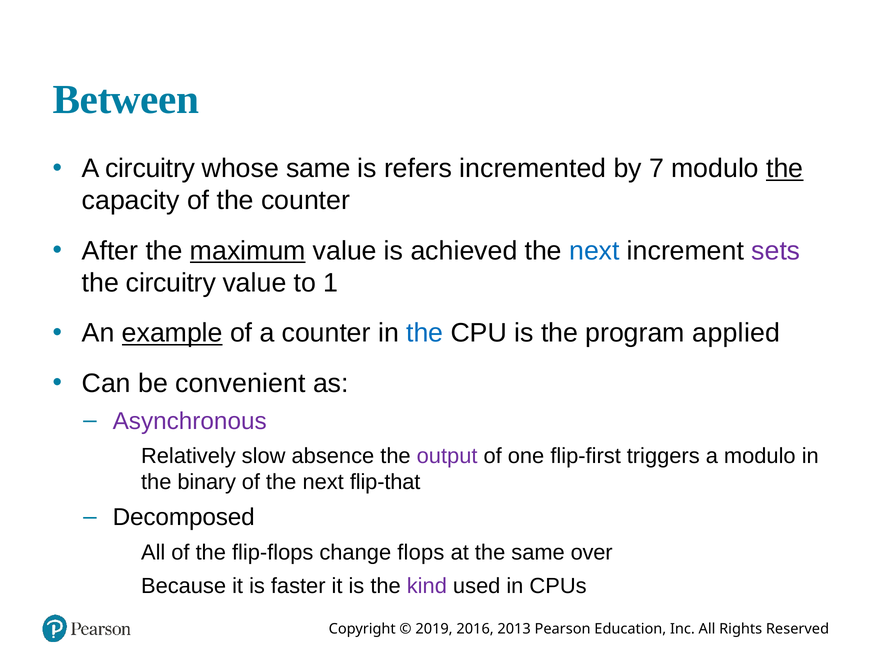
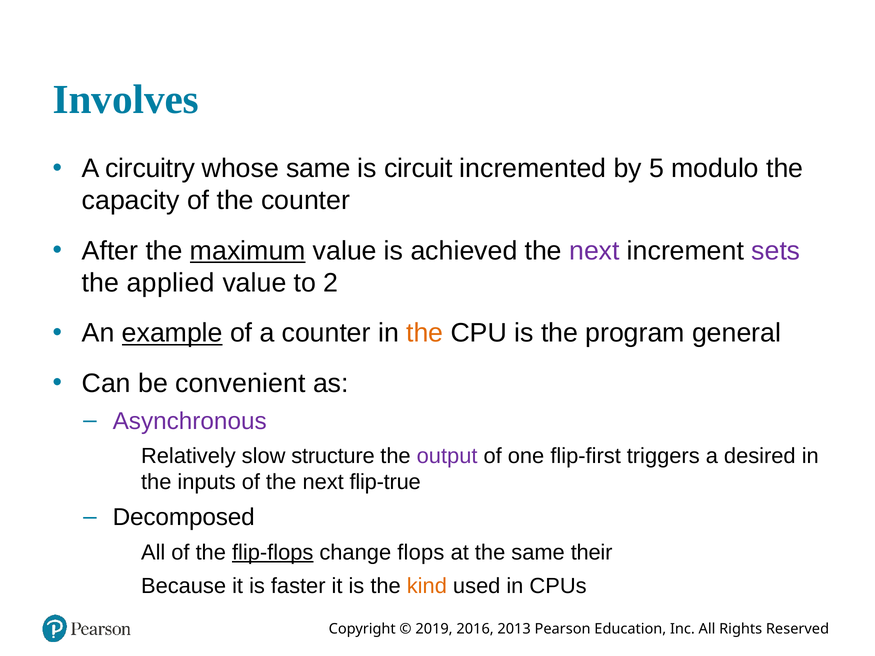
Between: Between -> Involves (126, 99)
refers: refers -> circuit (418, 169)
7: 7 -> 5 (657, 169)
the underline: present -> none (785, 169)
next colour: blue -> purple (594, 251)
the circuitry: circuitry -> applied (171, 283)
1: 1 -> 2 (331, 283)
the colour: blue -> orange (425, 333)
applied: applied -> general (737, 333)
absence: absence -> structure (333, 456)
a modulo: modulo -> desired (760, 456)
binary: binary -> inputs (207, 482)
flip-that: flip-that -> flip-true (385, 482)
flip-flops underline: none -> present (273, 553)
over: over -> their (592, 553)
kind colour: purple -> orange (427, 586)
